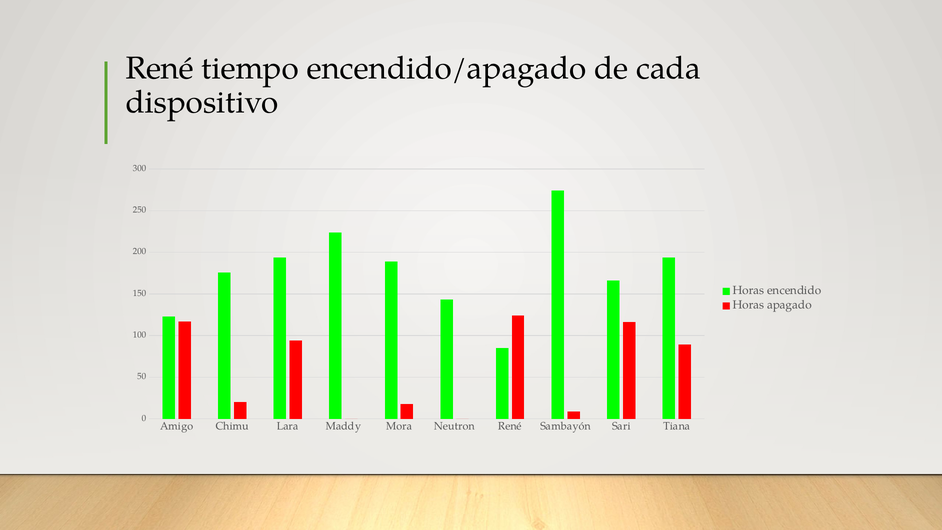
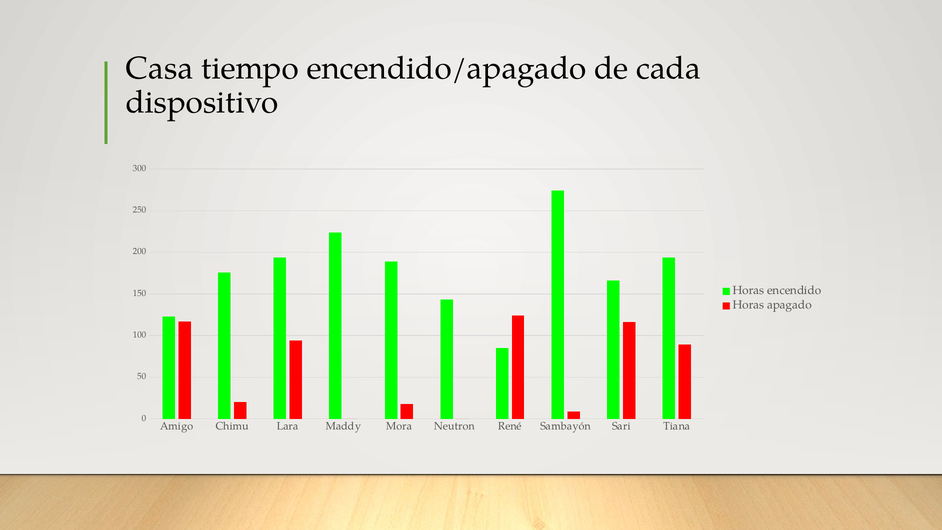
René: René -> Casa (159, 69)
